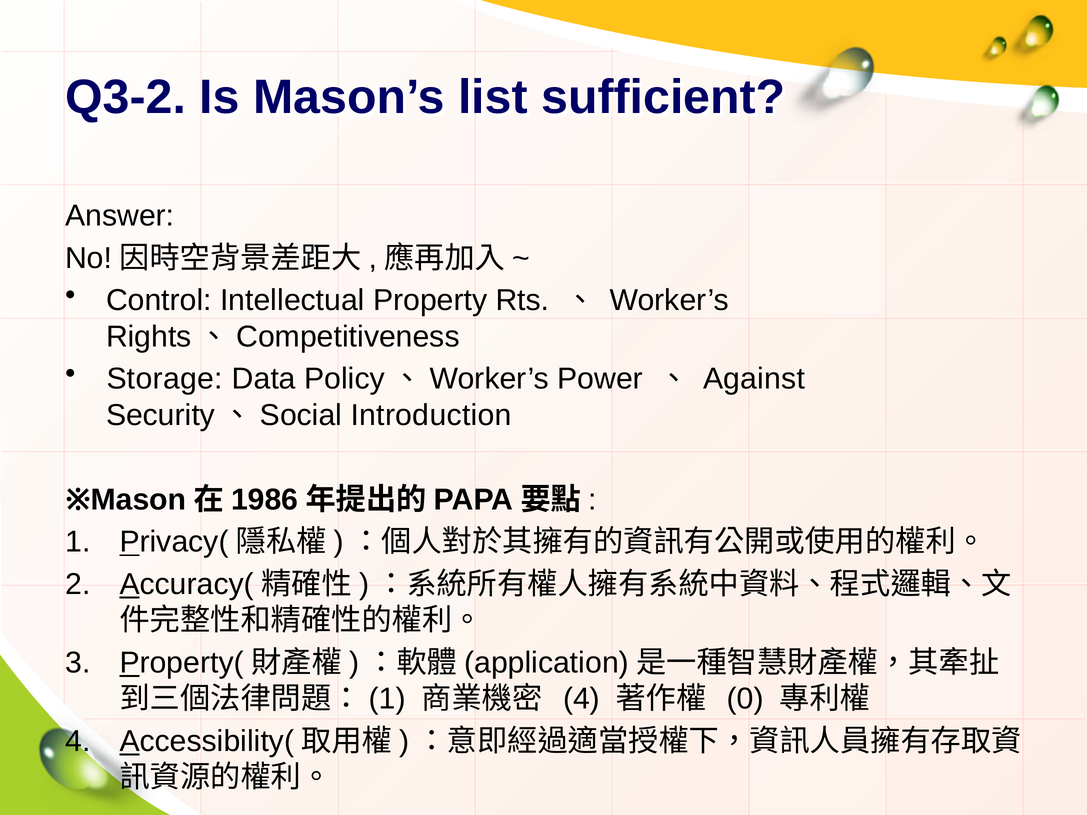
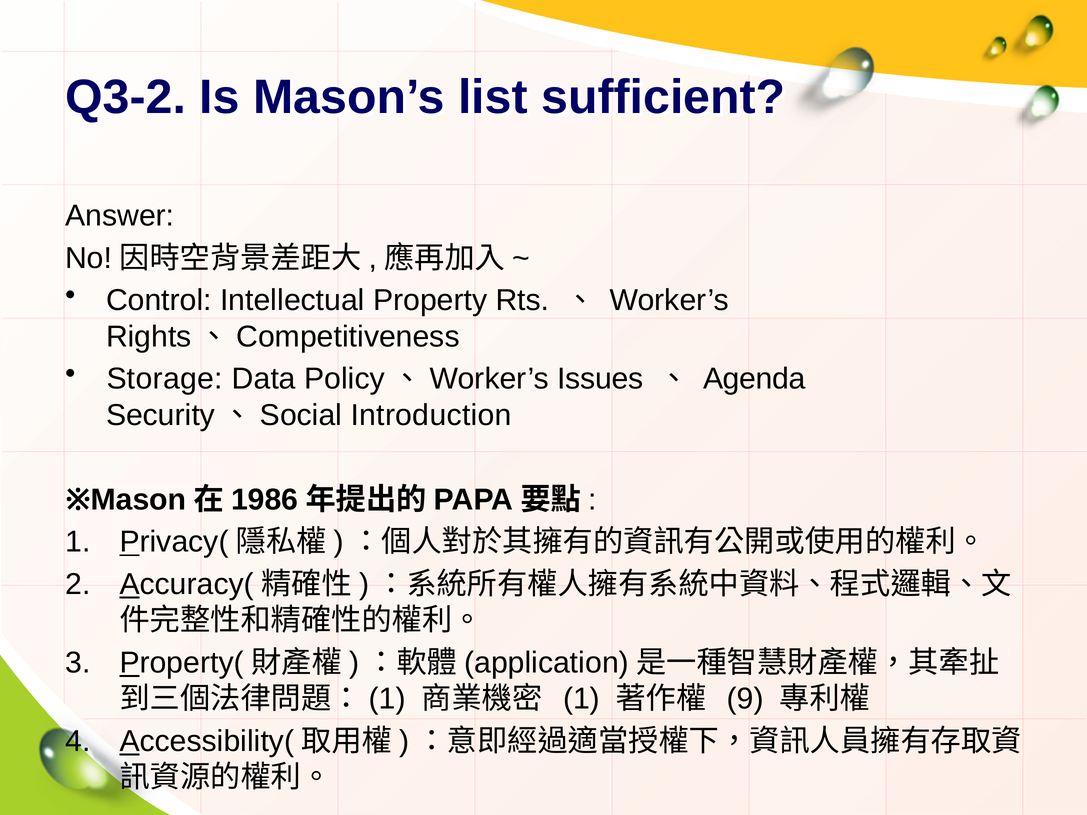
Power: Power -> Issues (600, 379)
Against: Against -> Agenda (754, 379)
4: 4 -> 1 (581, 699)
0: 0 -> 9 (745, 699)
